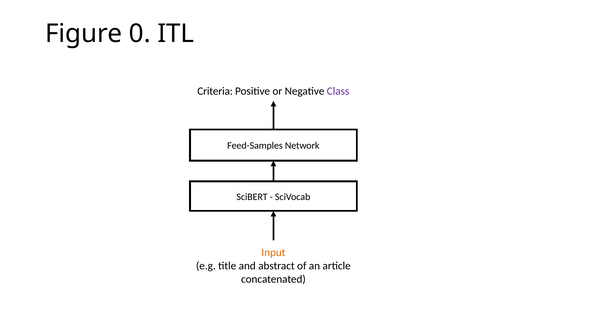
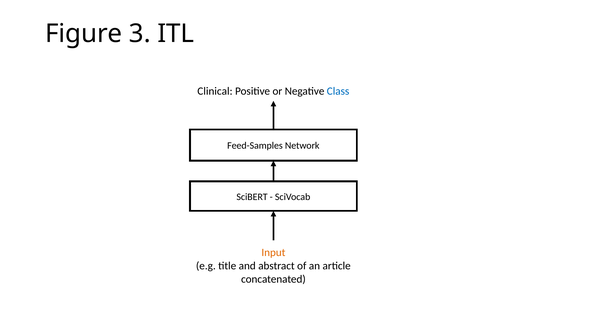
0: 0 -> 3 (140, 34)
Criteria: Criteria -> Clinical (215, 91)
Class colour: purple -> blue (338, 91)
